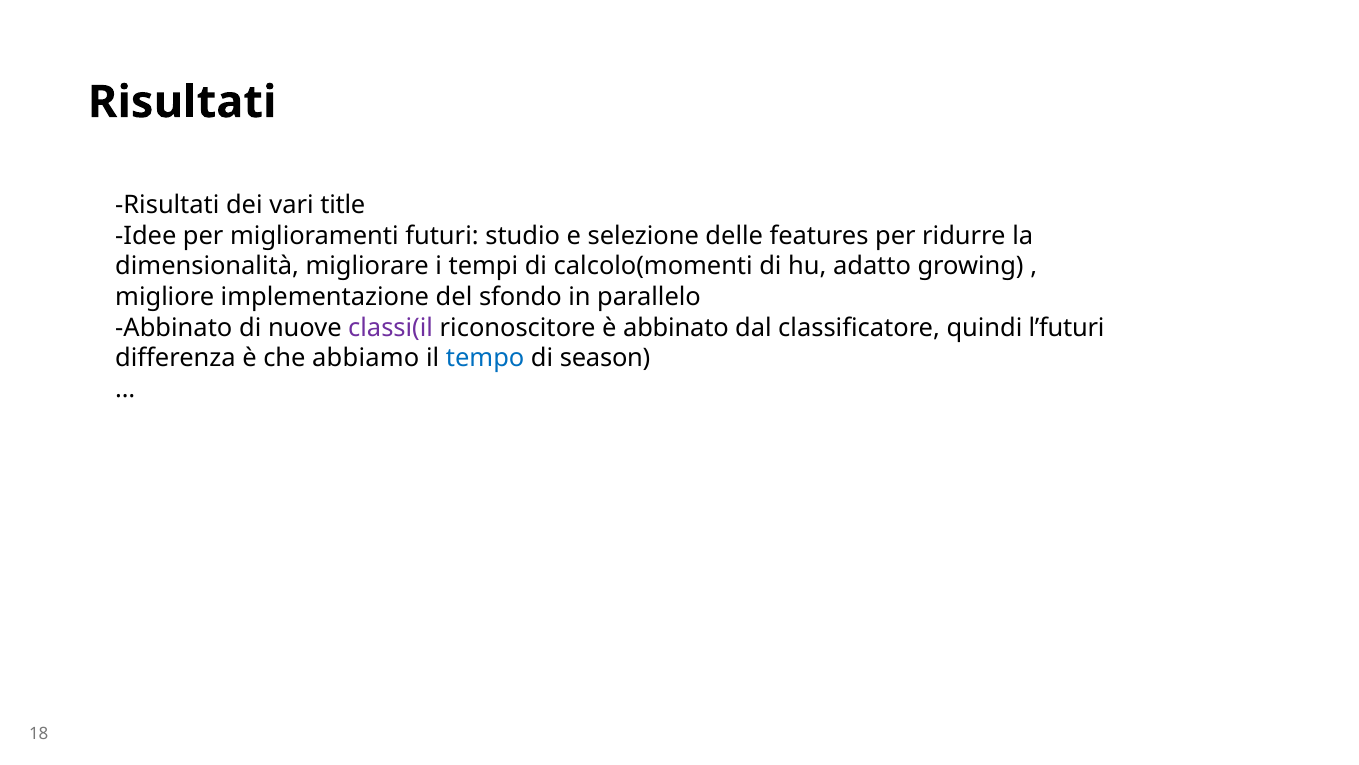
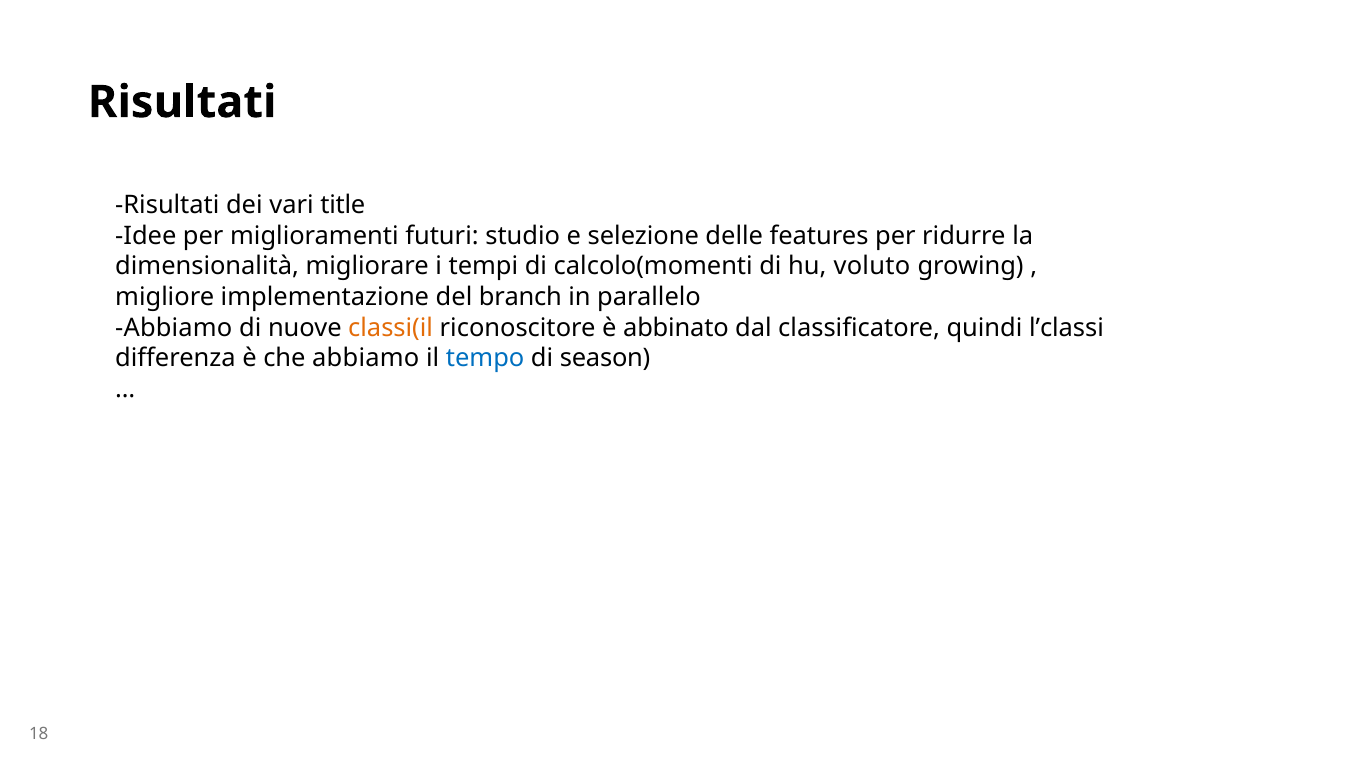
adatto: adatto -> voluto (872, 266)
sfondo: sfondo -> branch (520, 297)
Abbinato: Abbinato -> Abbiamo (174, 327)
classi(il colour: purple -> orange (391, 327)
l’futuri: l’futuri -> l’classi (1066, 327)
